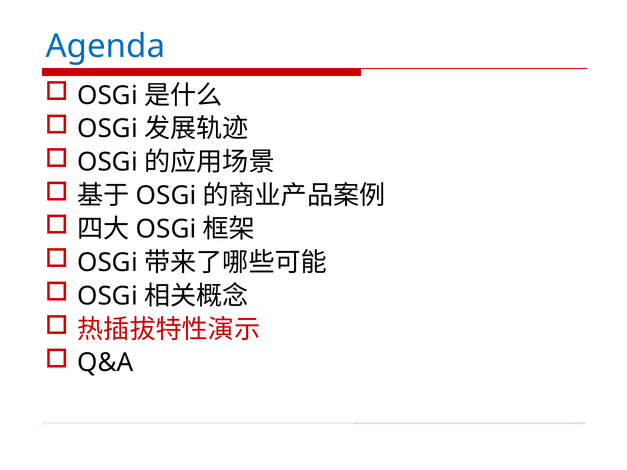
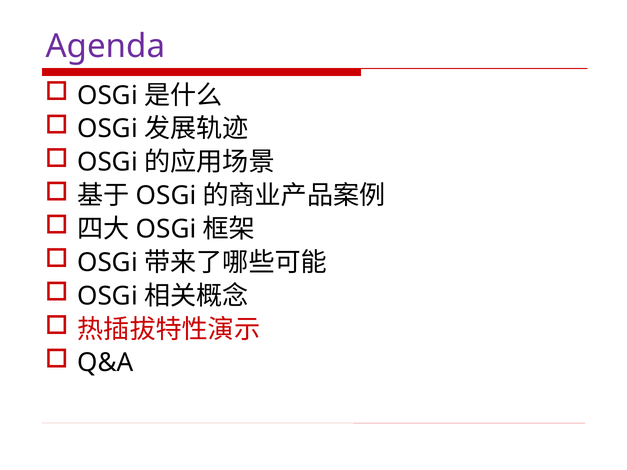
Agenda colour: blue -> purple (105, 47)
